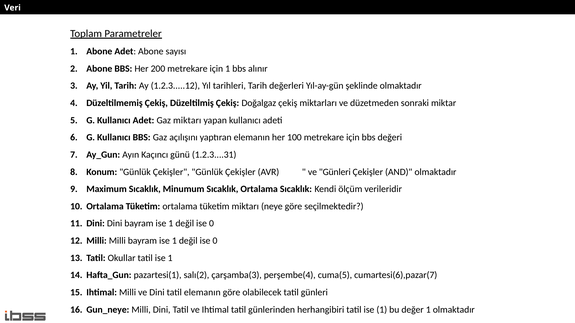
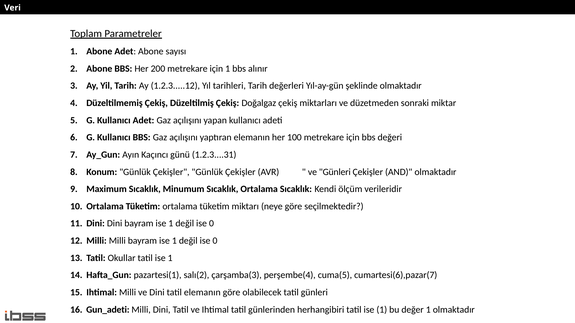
Adet Gaz miktarı: miktarı -> açılışını (187, 120)
Gun_neye: Gun_neye -> Gun_adeti (108, 310)
